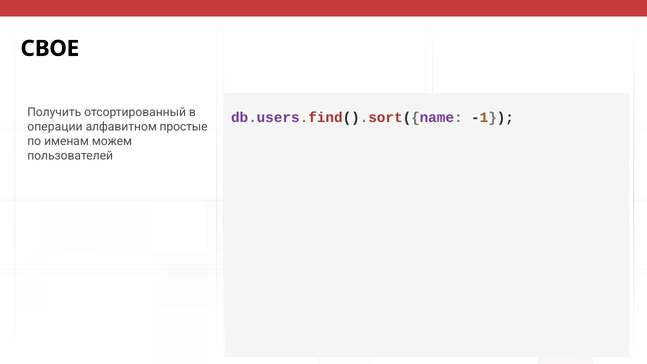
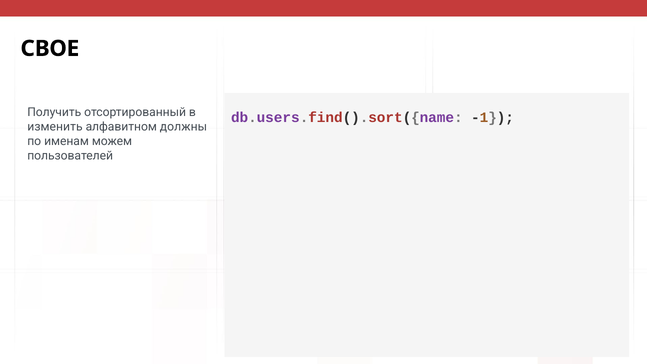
операции: операции -> изменить (55, 127)
простые: простые -> должны (183, 127)
